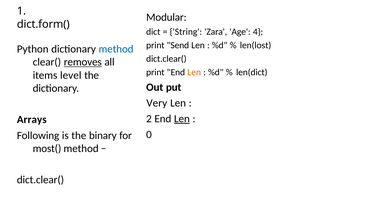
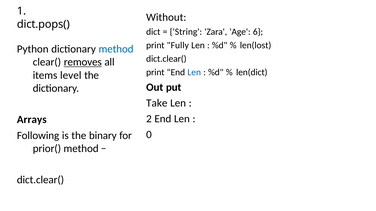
Modular: Modular -> Without (166, 17)
dict.form(: dict.form( -> dict.pops( (43, 24)
4: 4 -> 6 (258, 32)
Send: Send -> Fully (178, 45)
Len colour: orange -> blue (194, 73)
Very: Very -> Take (157, 103)
Len underline: present -> none (182, 119)
most(: most( -> prior( (47, 149)
